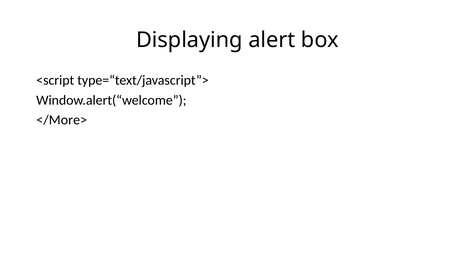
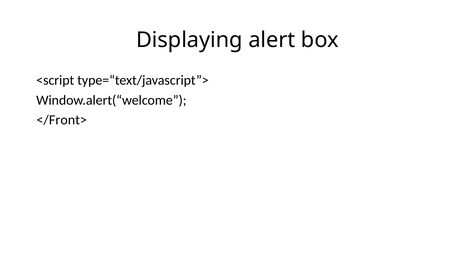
</More>: </More> -> </Front> (62, 120)
